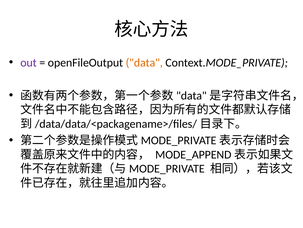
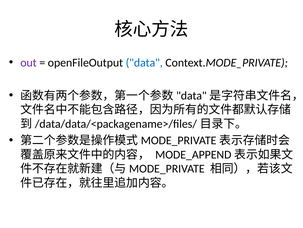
data colour: orange -> blue (144, 62)
